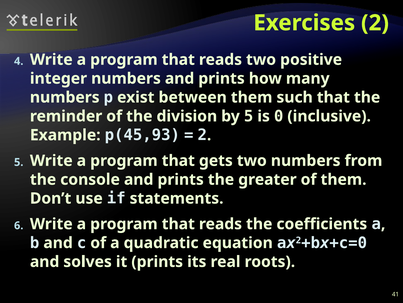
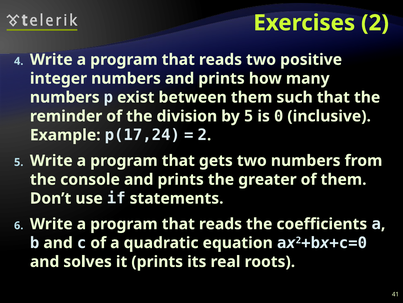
p(45,93: p(45,93 -> p(17,24 (142, 135)
